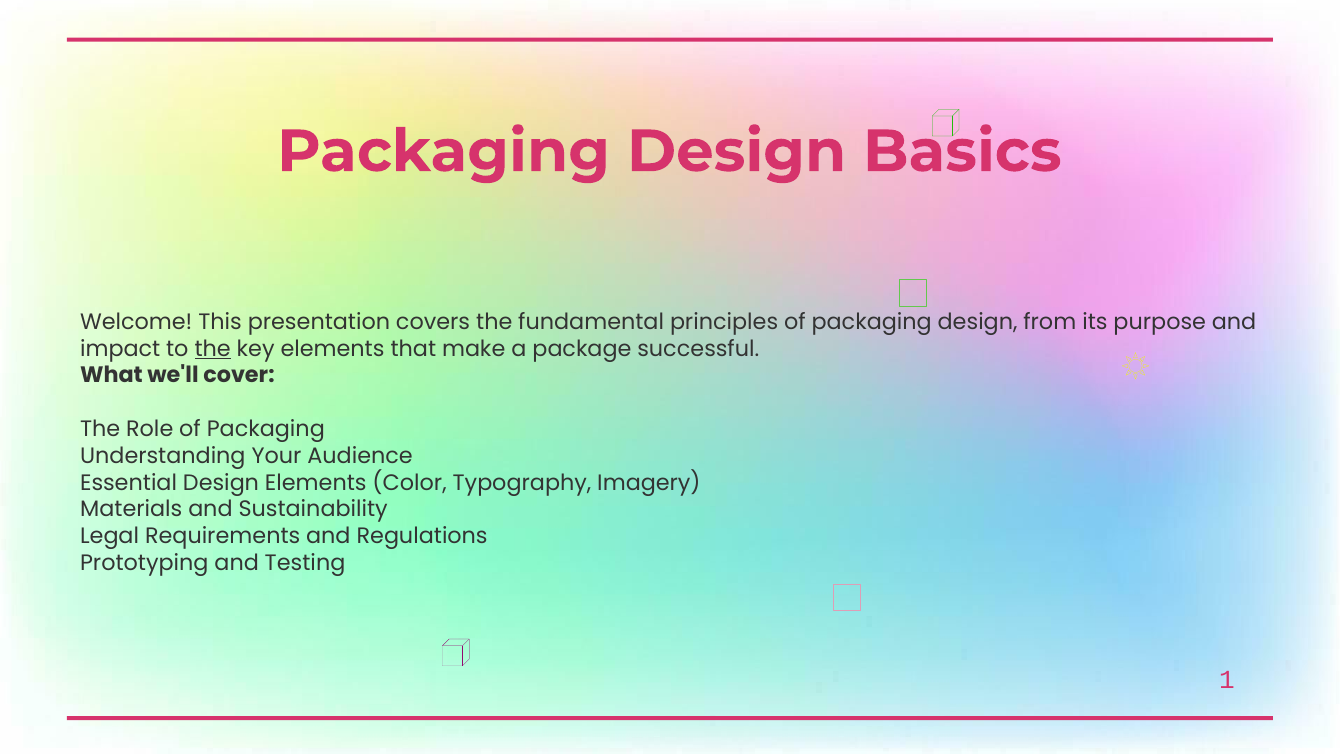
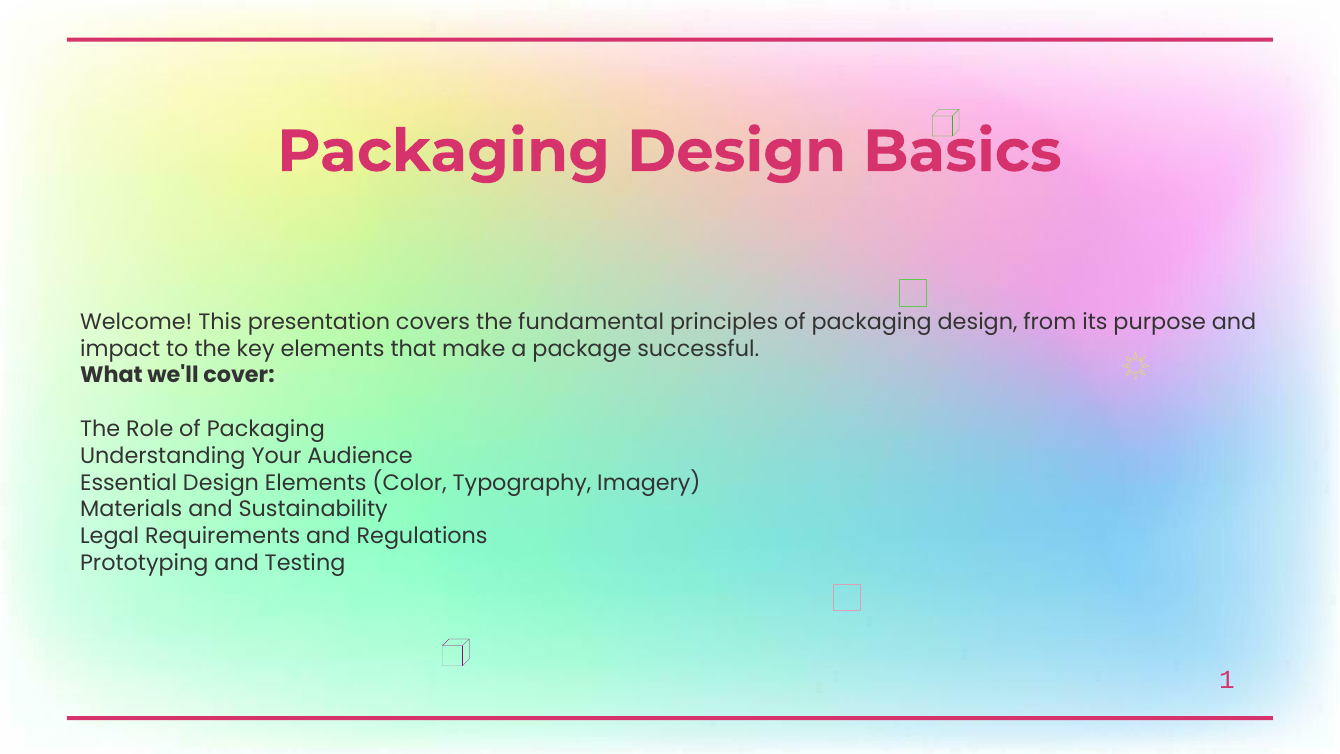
the underline: present -> none (213, 349)
